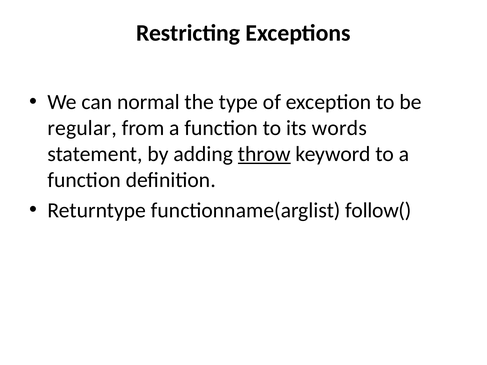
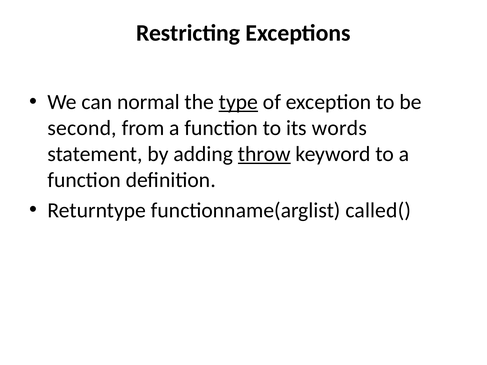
type underline: none -> present (238, 102)
regular: regular -> second (82, 128)
follow(: follow( -> called( (378, 210)
